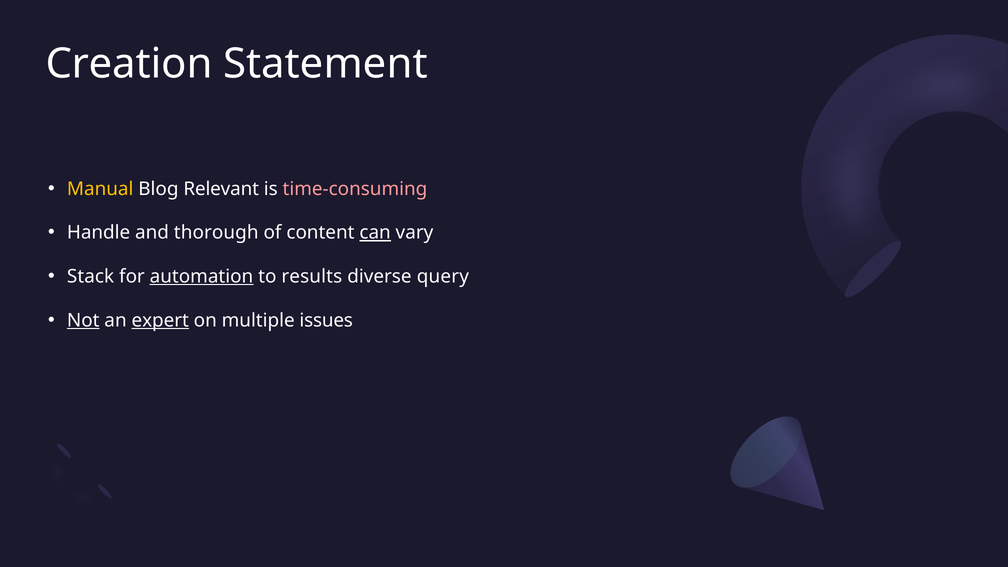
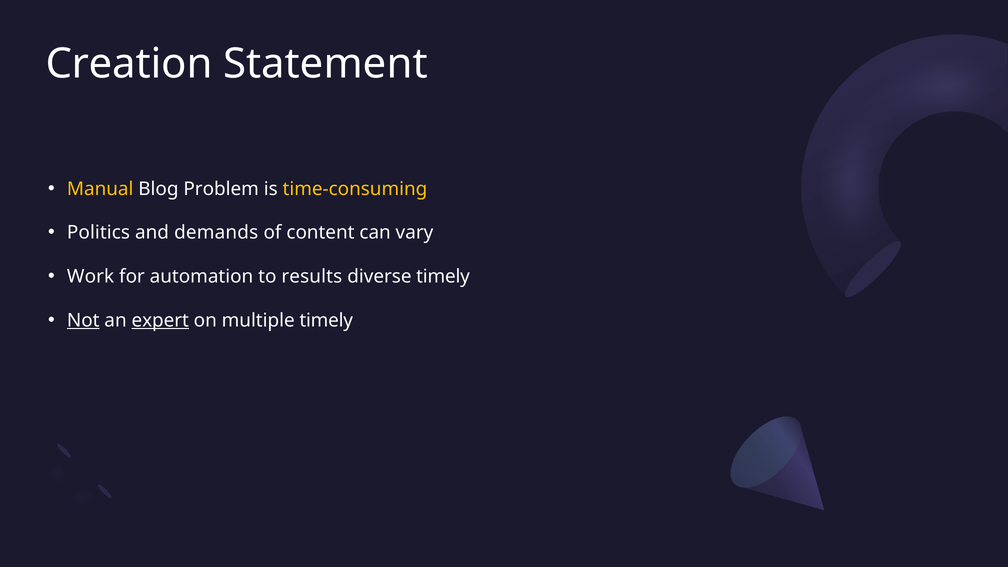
Relevant: Relevant -> Problem (221, 189)
time-consuming colour: pink -> yellow (355, 189)
Handle: Handle -> Politics (98, 233)
thorough: thorough -> demands (216, 233)
can underline: present -> none (375, 233)
Stack: Stack -> Work (91, 276)
automation underline: present -> none (201, 276)
diverse query: query -> timely (443, 276)
multiple issues: issues -> timely (326, 320)
